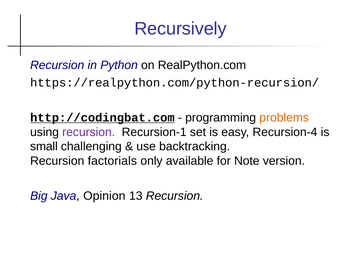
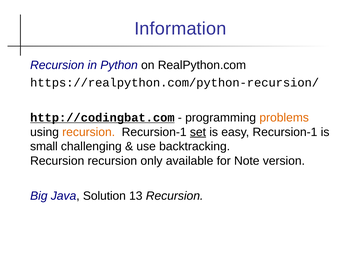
Recursively: Recursively -> Information (180, 29)
recursion colour: purple -> orange (89, 132)
set underline: none -> present (198, 132)
easy Recursion-4: Recursion-4 -> Recursion-1 (285, 132)
Recursion factorials: factorials -> recursion (112, 161)
Opinion: Opinion -> Solution (104, 196)
